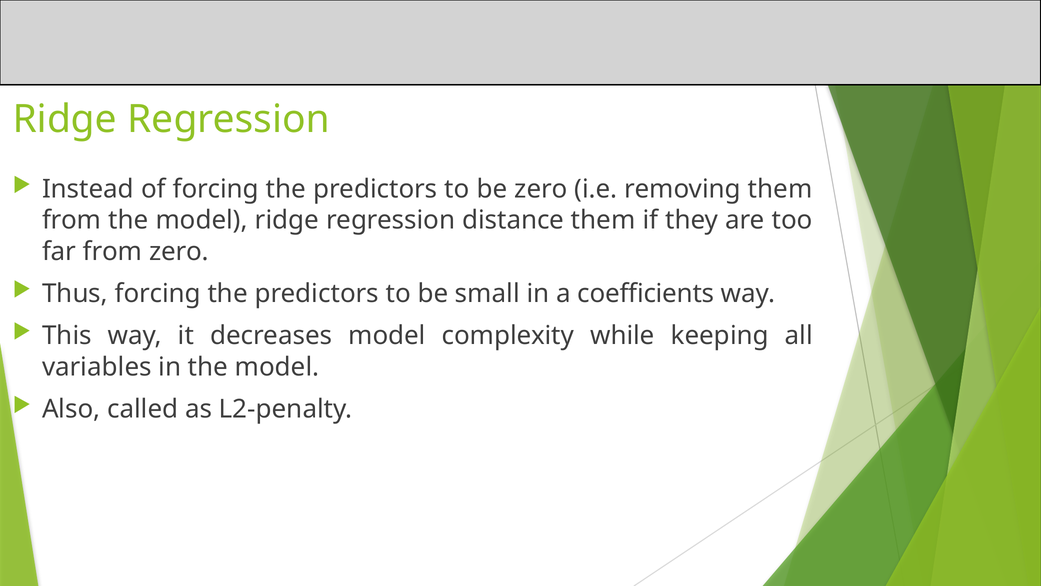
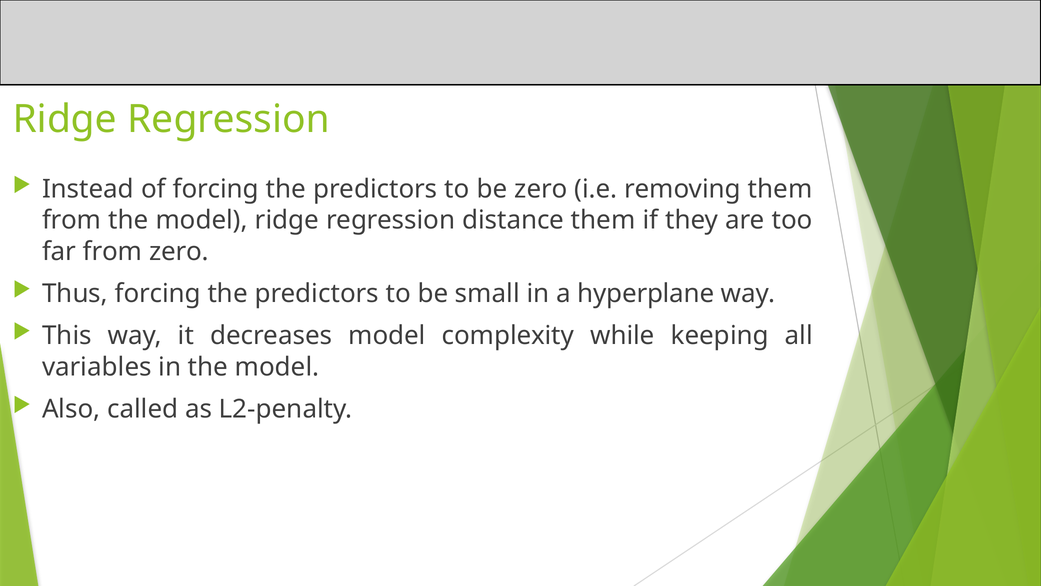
coefficients: coefficients -> hyperplane (646, 294)
